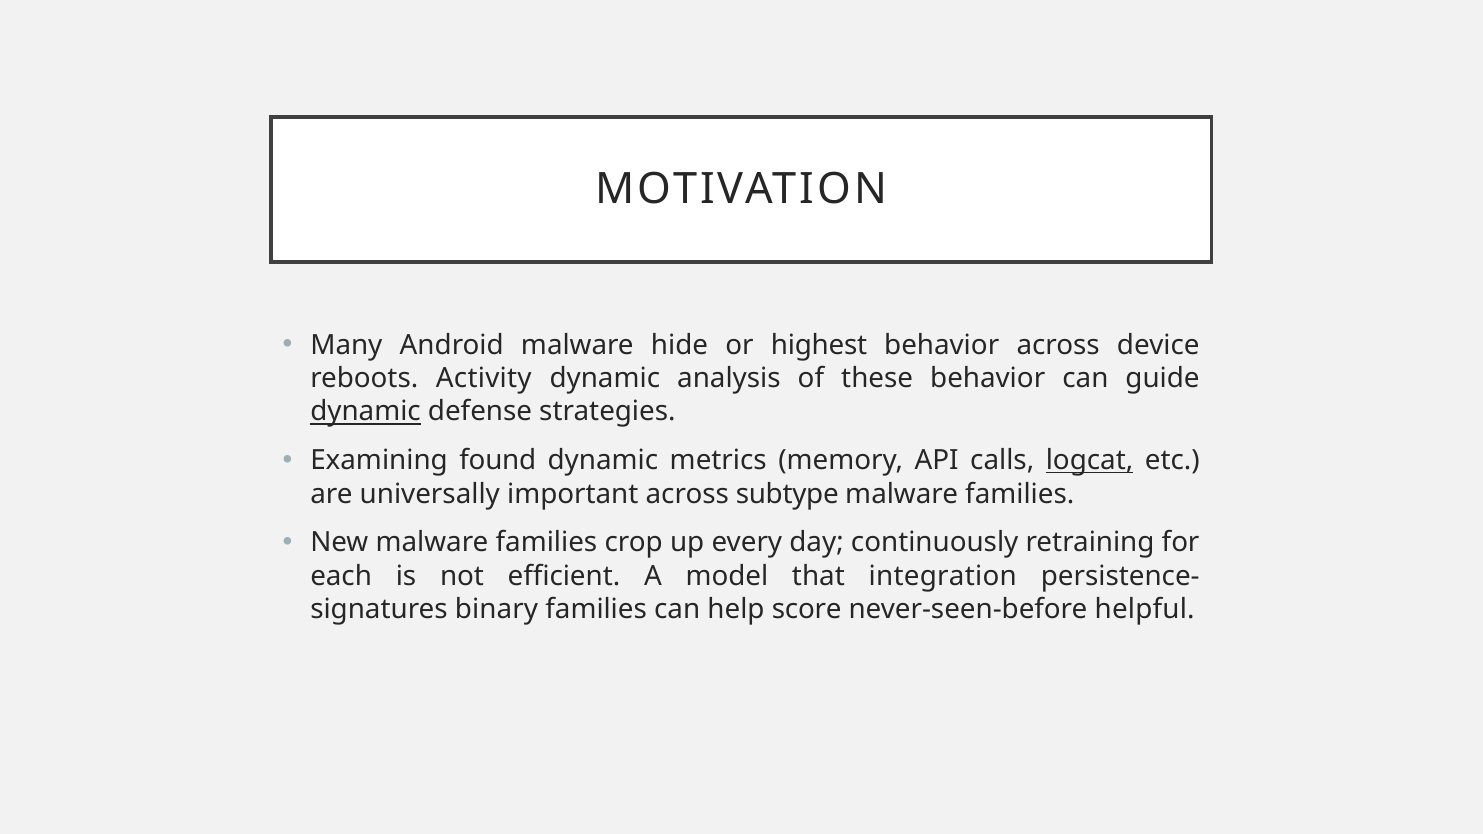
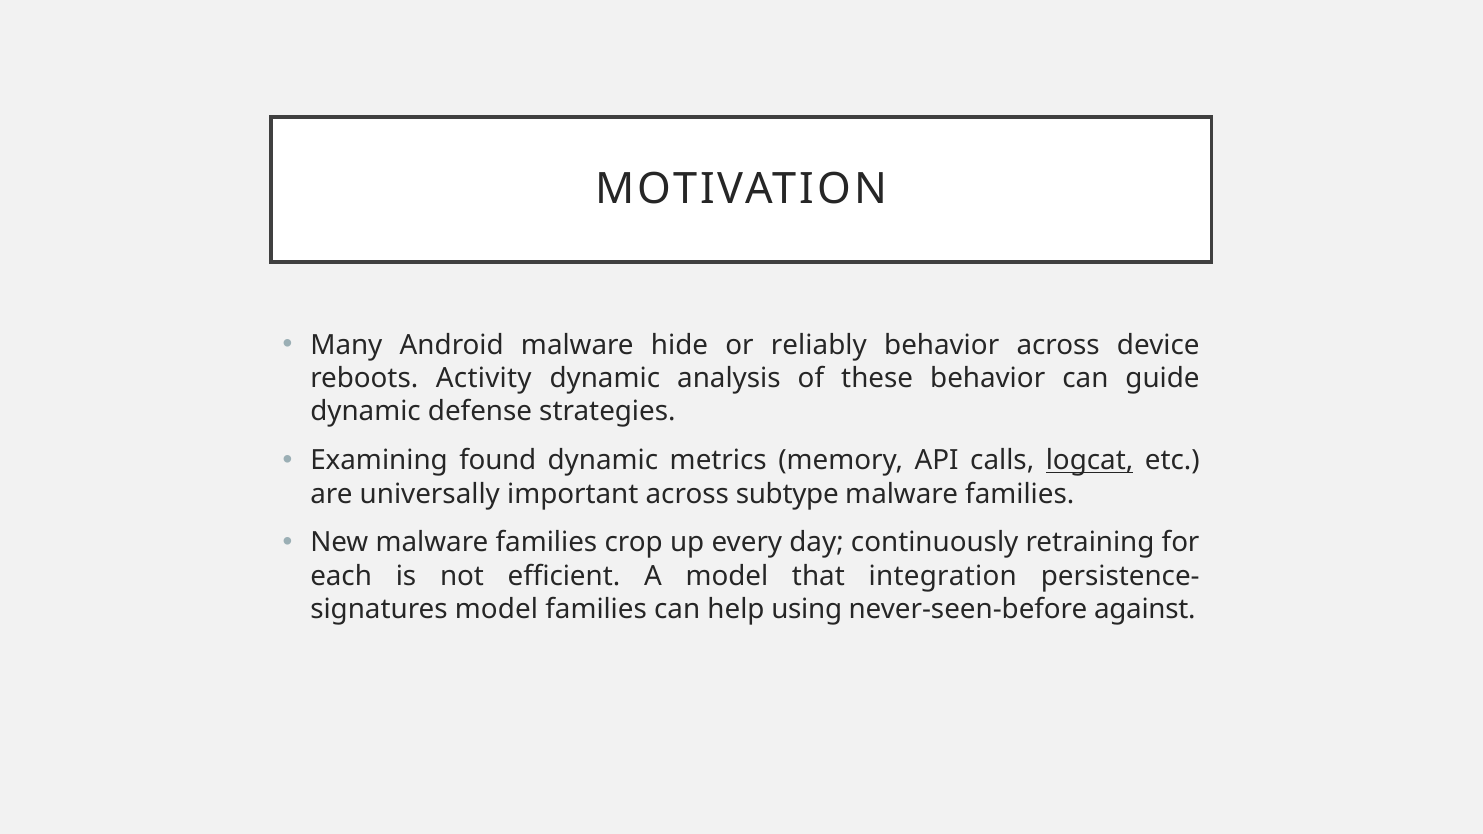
highest: highest -> reliably (819, 345)
dynamic underline: present -> none (366, 412)
binary: binary -> model (496, 610)
score: score -> using (807, 610)
helpful: helpful -> against (1145, 610)
